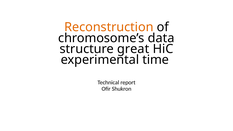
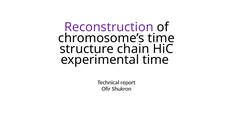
Reconstruction colour: orange -> purple (109, 27)
chromosome’s data: data -> time (161, 38)
great: great -> chain (133, 49)
